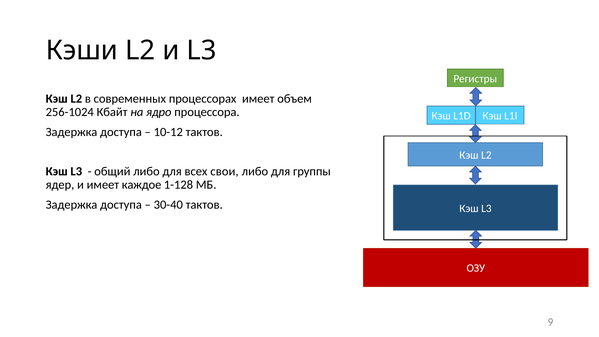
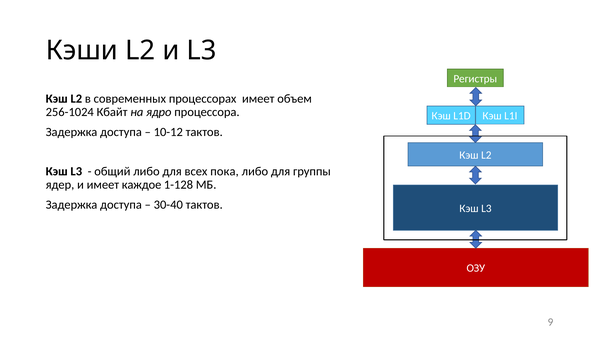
свои: свои -> пока (224, 171)
